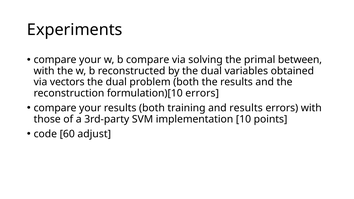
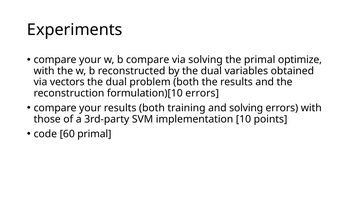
between: between -> optimize (300, 60)
and results: results -> solving (246, 108)
60 adjust: adjust -> primal (94, 134)
